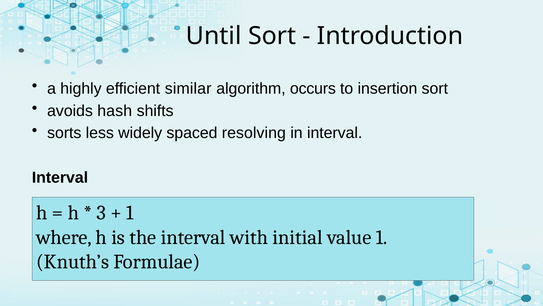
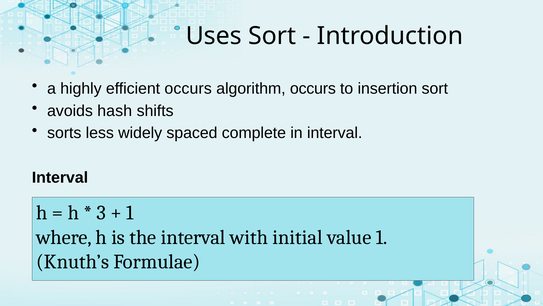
Until: Until -> Uses (214, 36)
efficient similar: similar -> occurs (188, 88)
resolving: resolving -> complete (254, 133)
